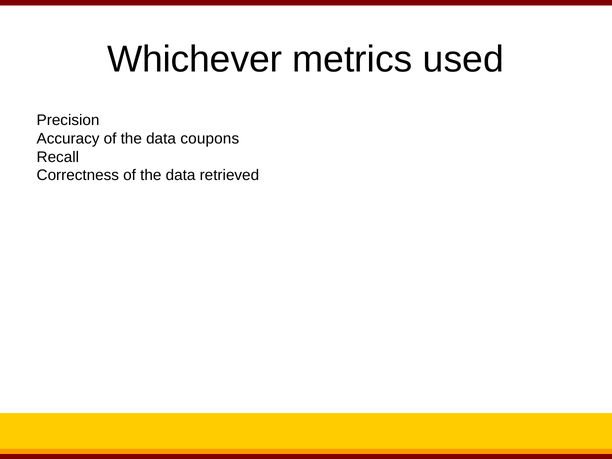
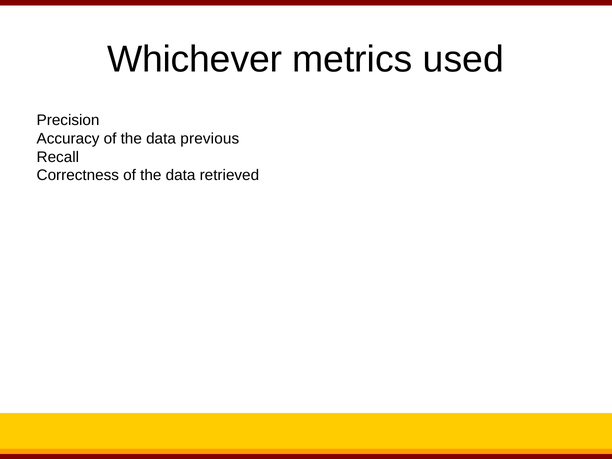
coupons: coupons -> previous (210, 139)
